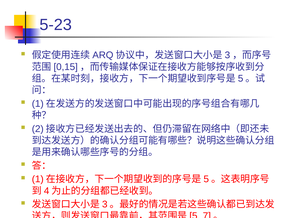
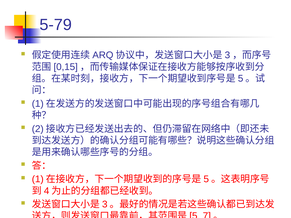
5-23: 5-23 -> 5-79 (56, 25)
